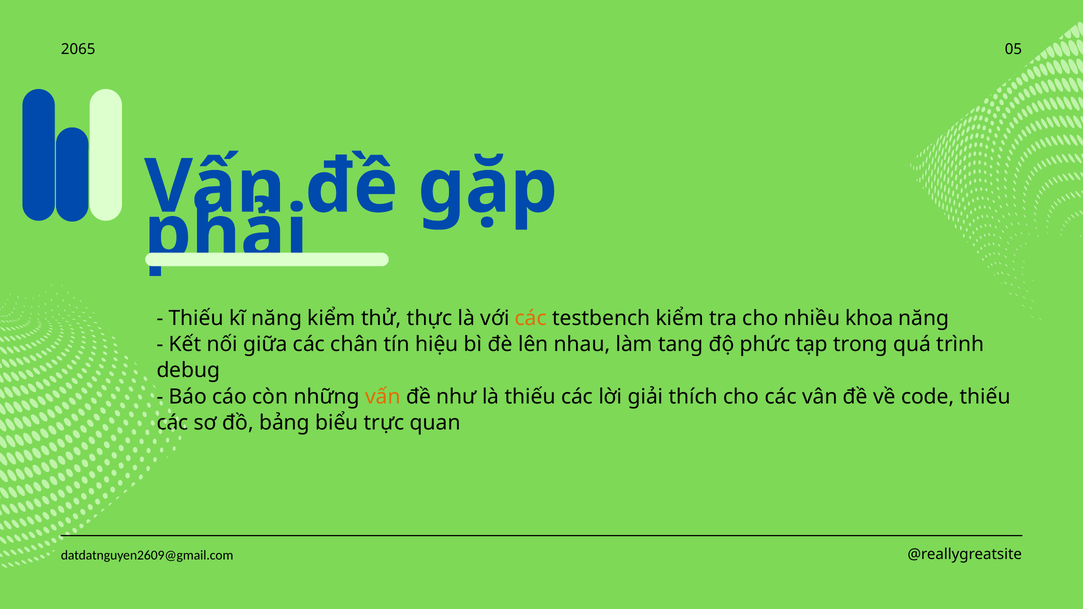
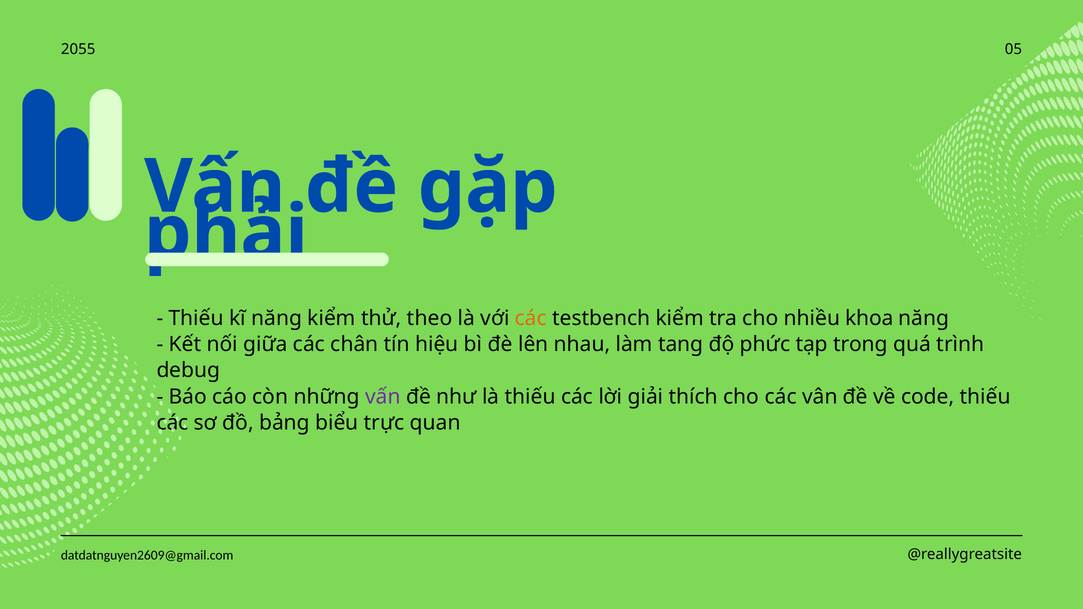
2065: 2065 -> 2055 (78, 49)
thực: thực -> theo (430, 318)
vấn colour: orange -> purple (383, 397)
